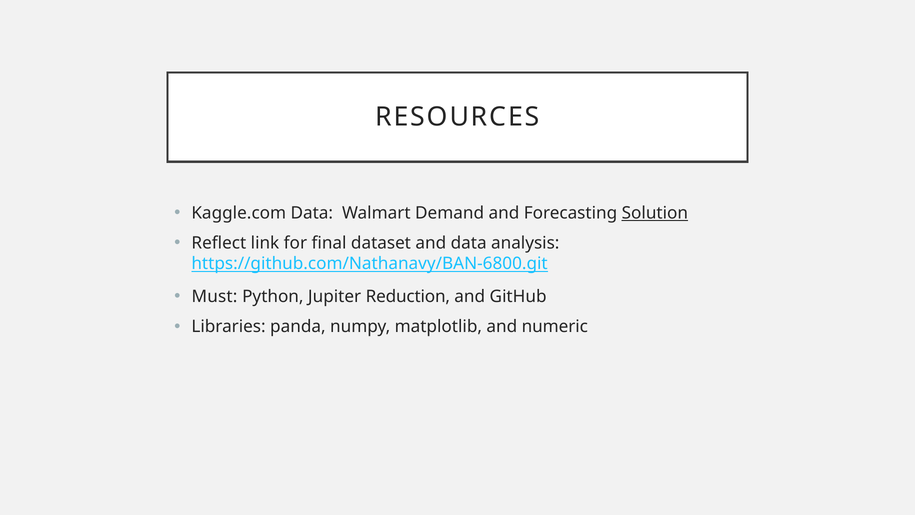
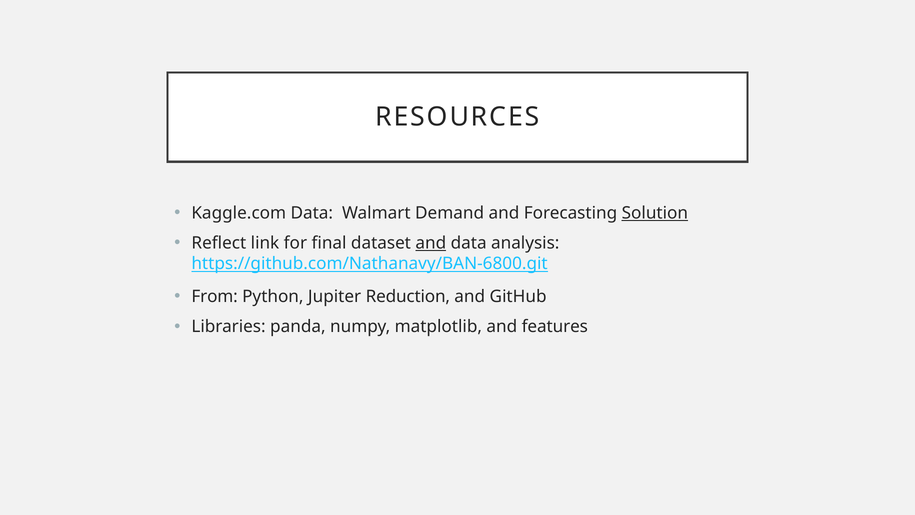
and underline: none -> present (431, 243)
Must: Must -> From (215, 297)
numeric: numeric -> features (555, 327)
